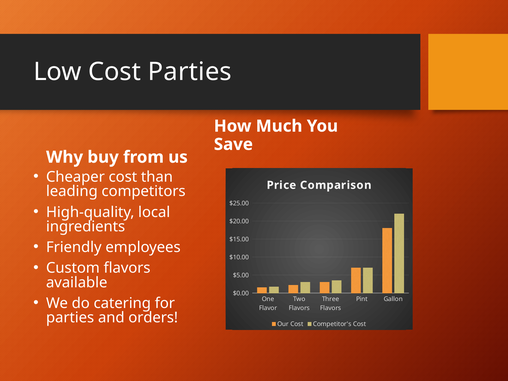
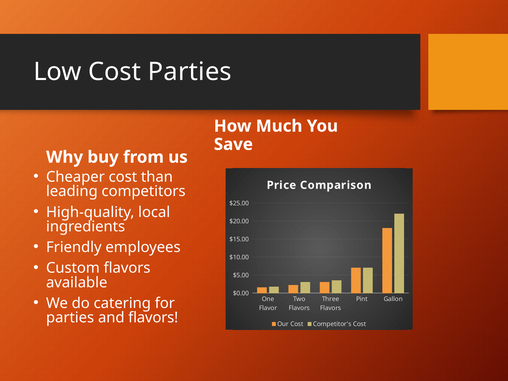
and orders: orders -> flavors (153, 318)
